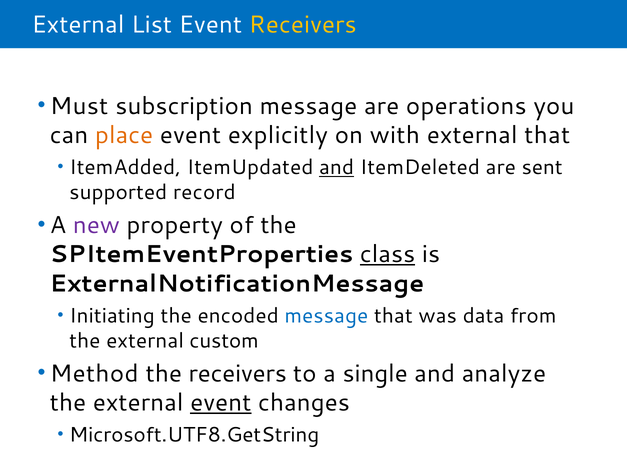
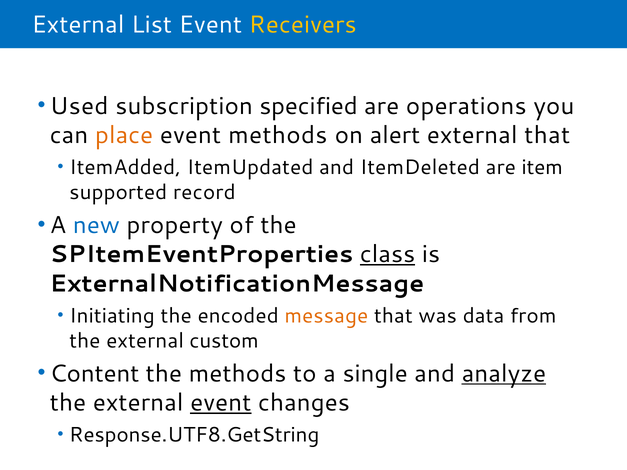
Must: Must -> Used (79, 106)
subscription message: message -> specified (309, 106)
event explicitly: explicitly -> methods (278, 135)
with: with -> alert (395, 135)
and underline: present -> none (337, 168)
sent: sent -> item (542, 168)
new colour: purple -> blue (96, 225)
message colour: blue -> orange (326, 316)
Method: Method -> Content (94, 374)
the receivers: receivers -> methods (238, 374)
analyze underline: none -> present (504, 374)
Microsoft.UTF8.GetString: Microsoft.UTF8.GetString -> Response.UTF8.GetString (194, 435)
